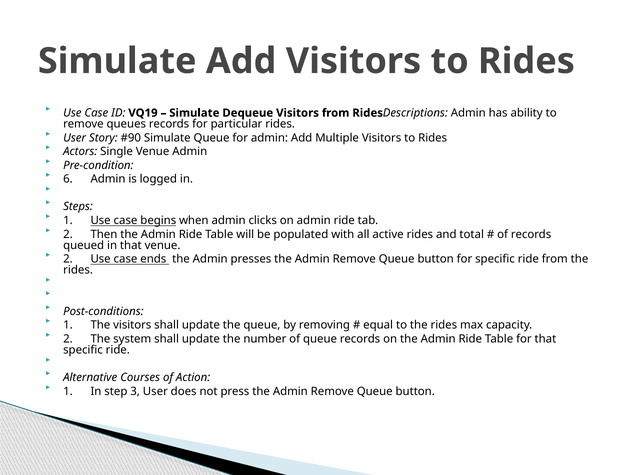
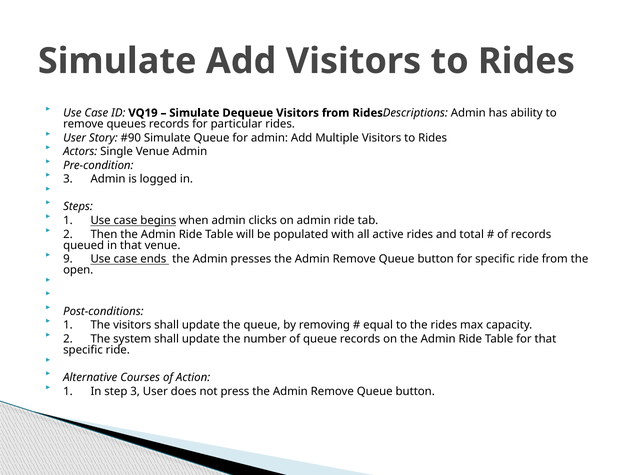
6: 6 -> 3 (68, 179)
2: 2 -> 9 (68, 259)
rides: rides -> open (78, 270)
